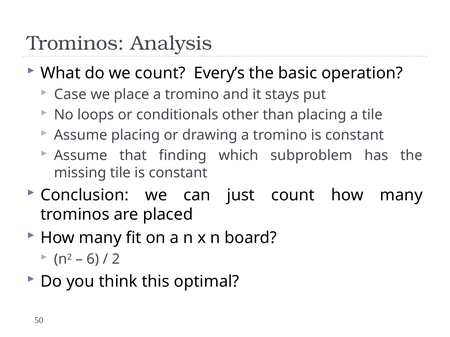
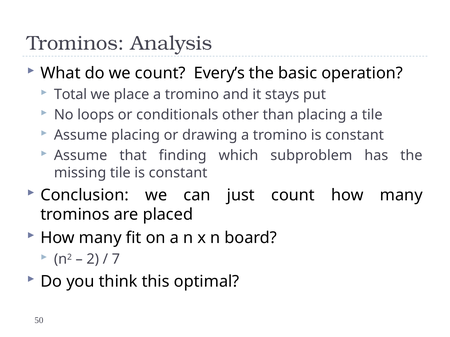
Case: Case -> Total (70, 95)
6: 6 -> 2 (93, 260)
2: 2 -> 7 (116, 260)
